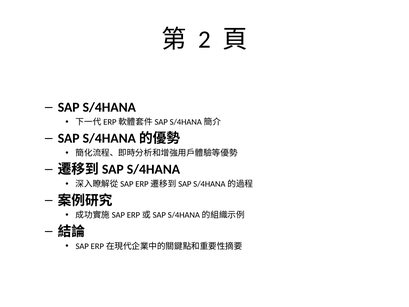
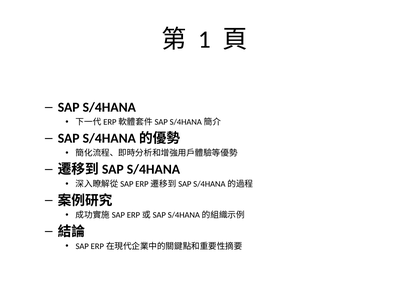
2: 2 -> 1 (204, 40)
